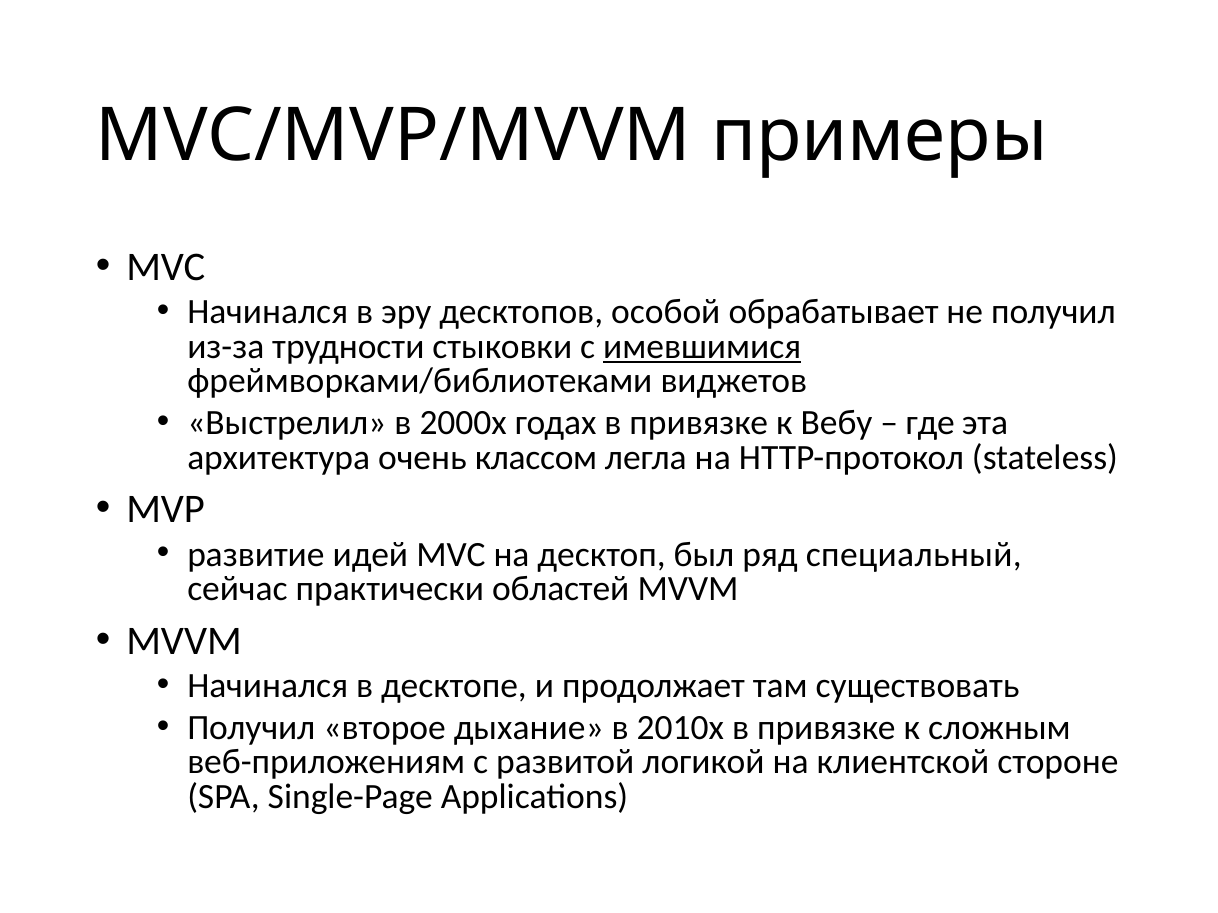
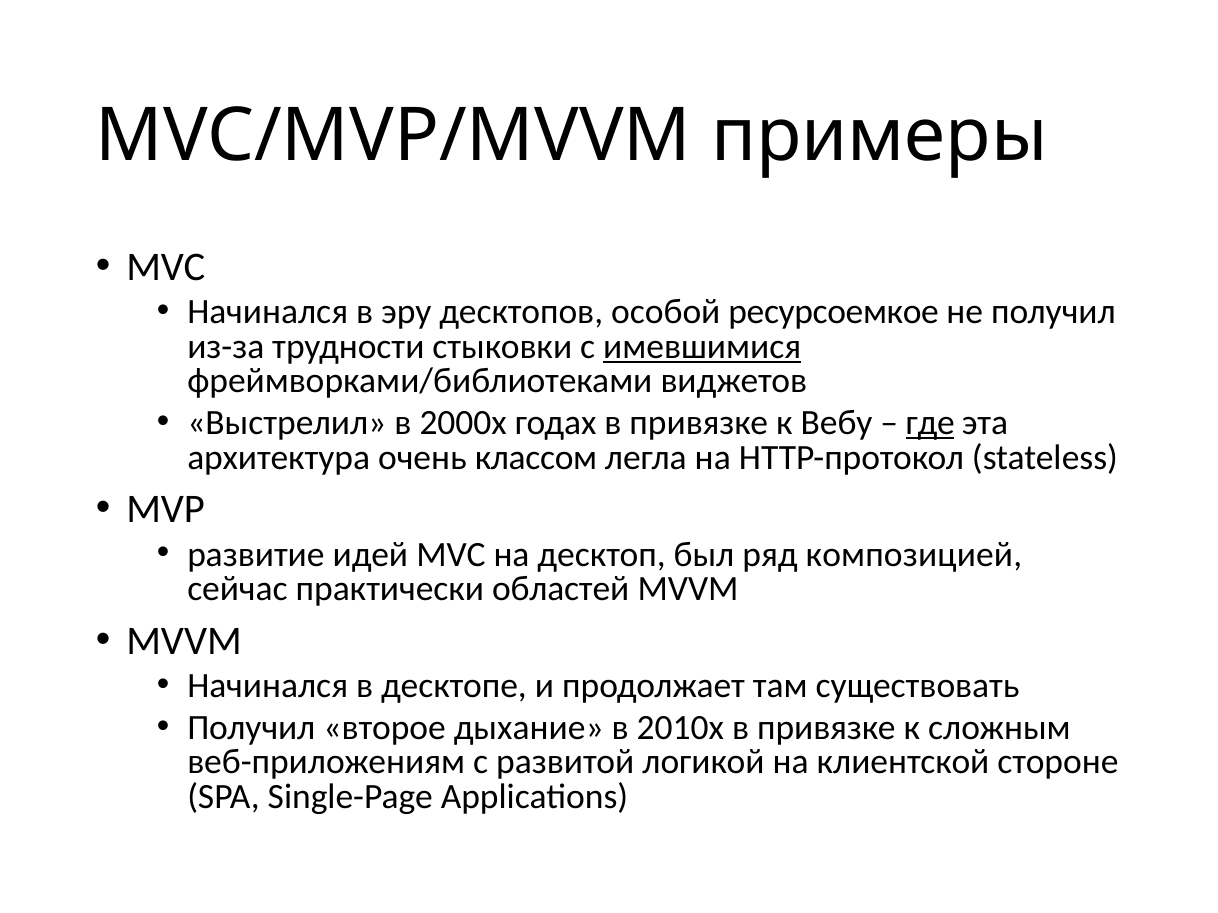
обрабатывает: обрабатывает -> ресурсоемкое (834, 312)
где underline: none -> present (930, 423)
специальный: специальный -> композицией (914, 555)
